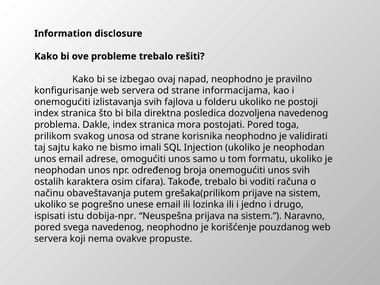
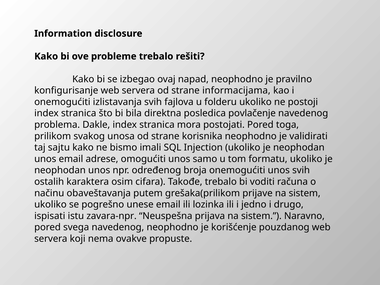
dozvoljena: dozvoljena -> povlačenje (252, 113)
dobija-npr: dobija-npr -> zavara-npr (112, 216)
